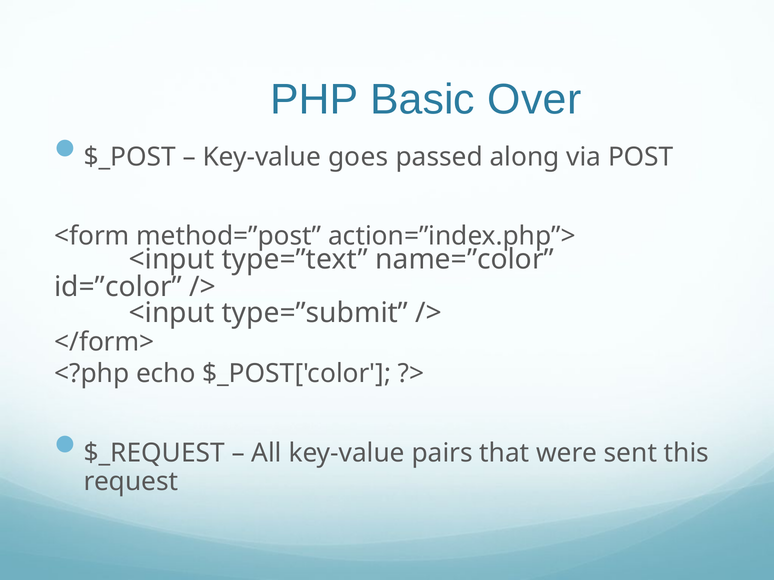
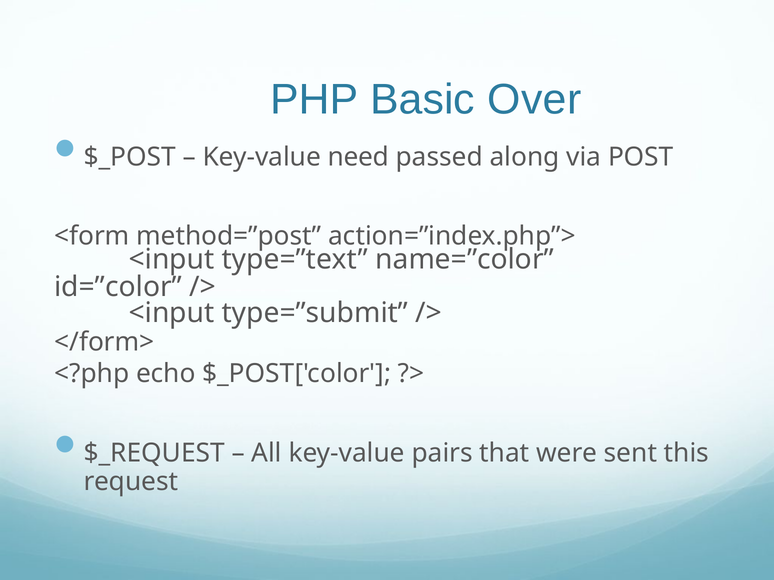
goes: goes -> need (358, 157)
